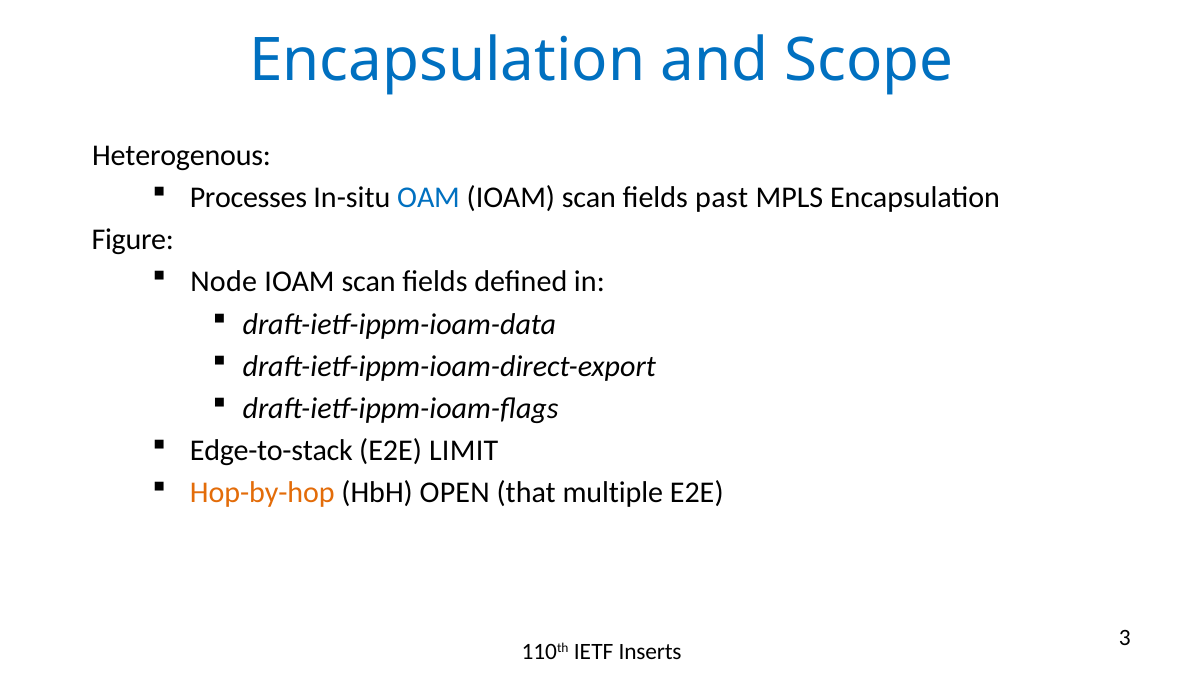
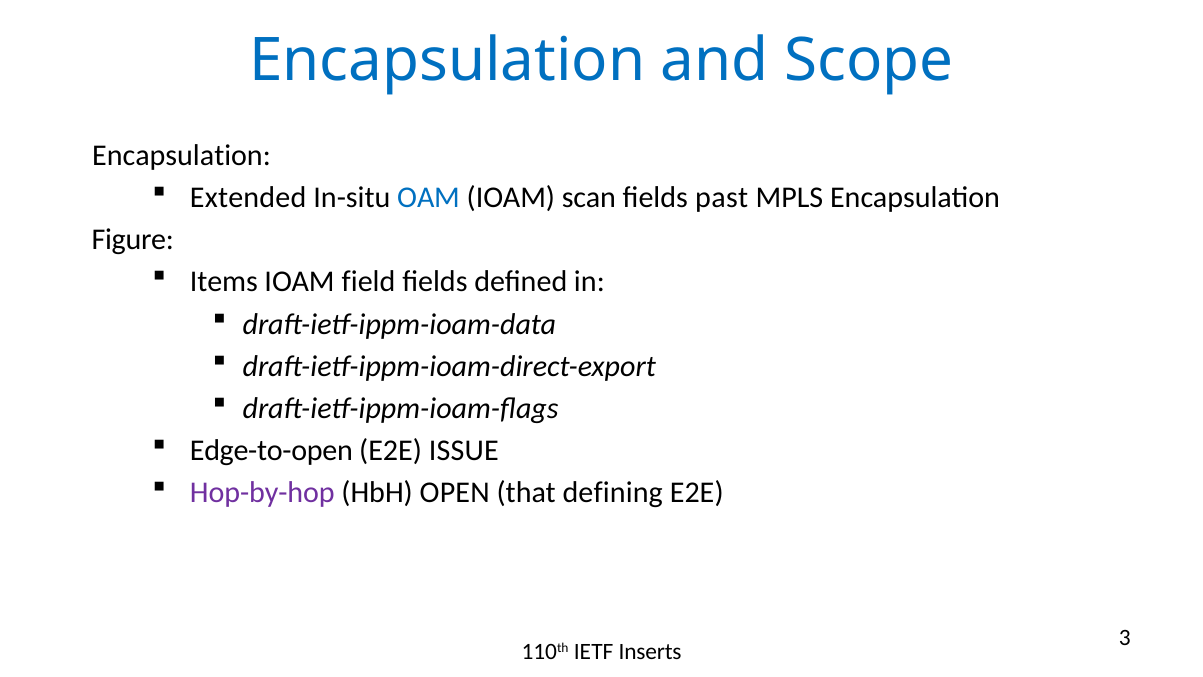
Heterogenous: Heterogenous -> Encapsulation (182, 156)
Processes: Processes -> Extended (248, 198)
Node: Node -> Items (224, 282)
scan: scan -> field (369, 282)
Edge-to-stack: Edge-to-stack -> Edge-to-open (271, 450)
LIMIT: LIMIT -> ISSUE (464, 450)
Hop-by-hop colour: orange -> purple (262, 492)
multiple: multiple -> defining (613, 492)
